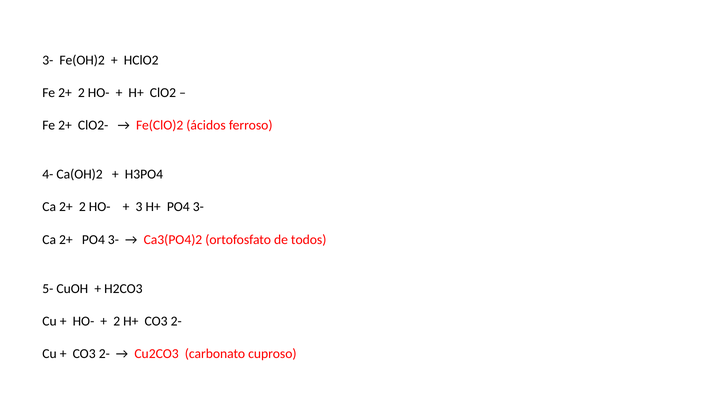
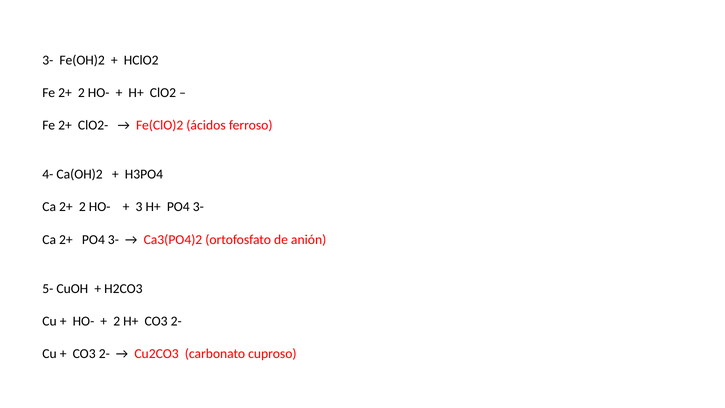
todos: todos -> anión (309, 239)
